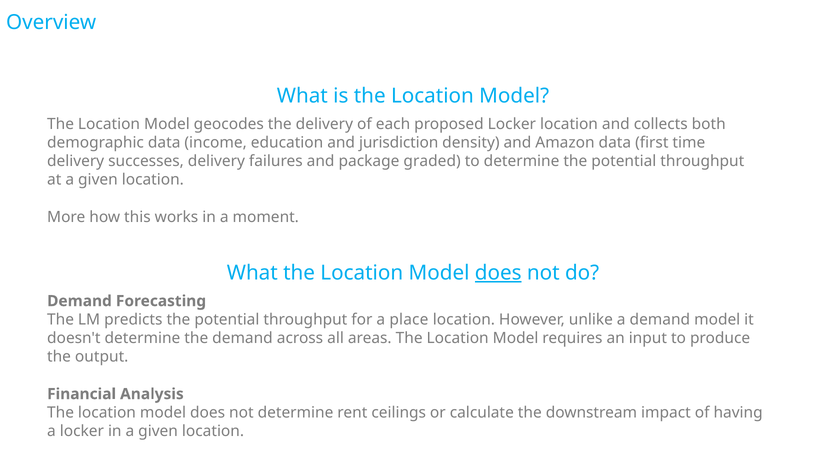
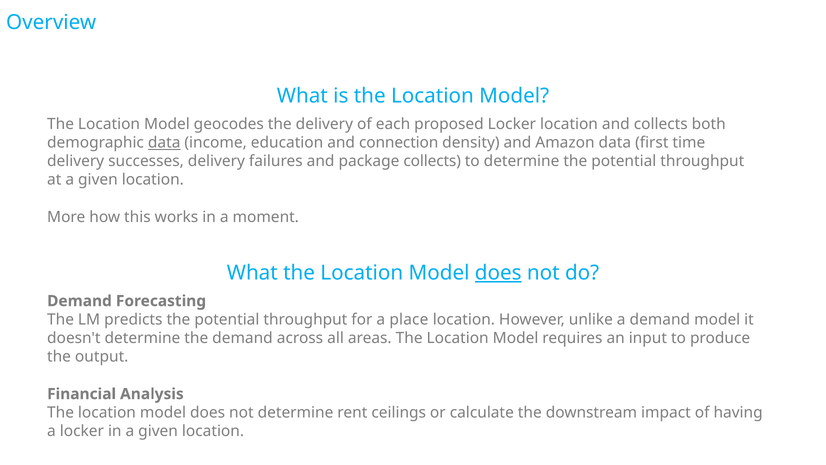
data underline: none -> present (164, 143)
jurisdiction: jurisdiction -> connection (399, 143)
package graded: graded -> collects (432, 161)
